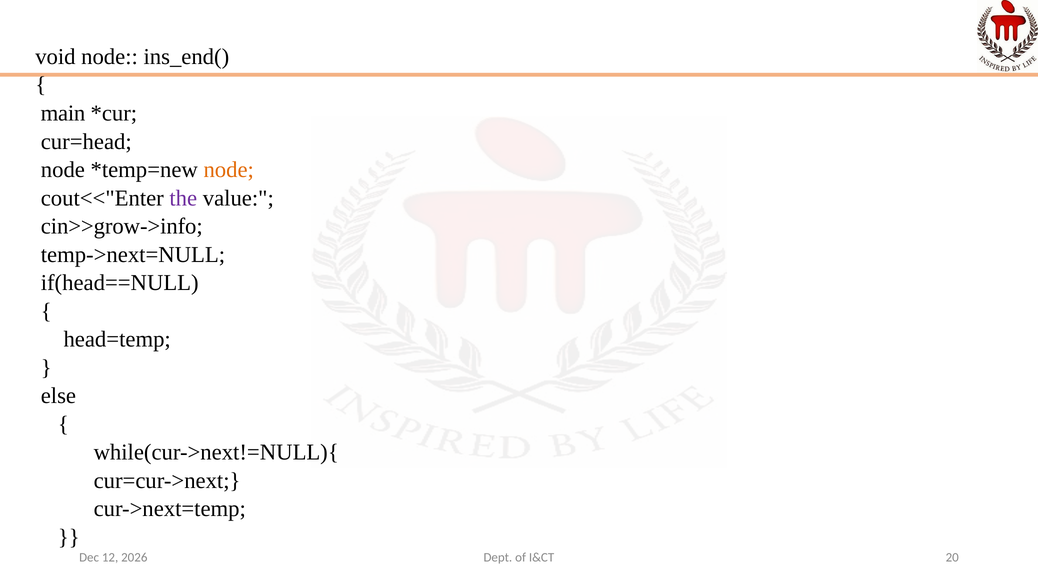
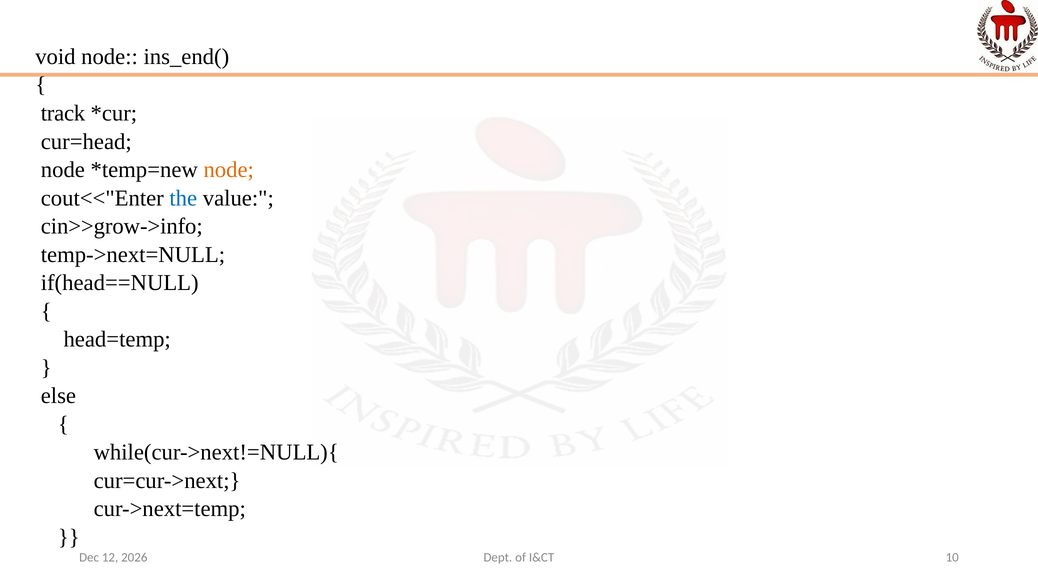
main: main -> track (63, 113)
the colour: purple -> blue (183, 198)
20: 20 -> 10 (952, 557)
